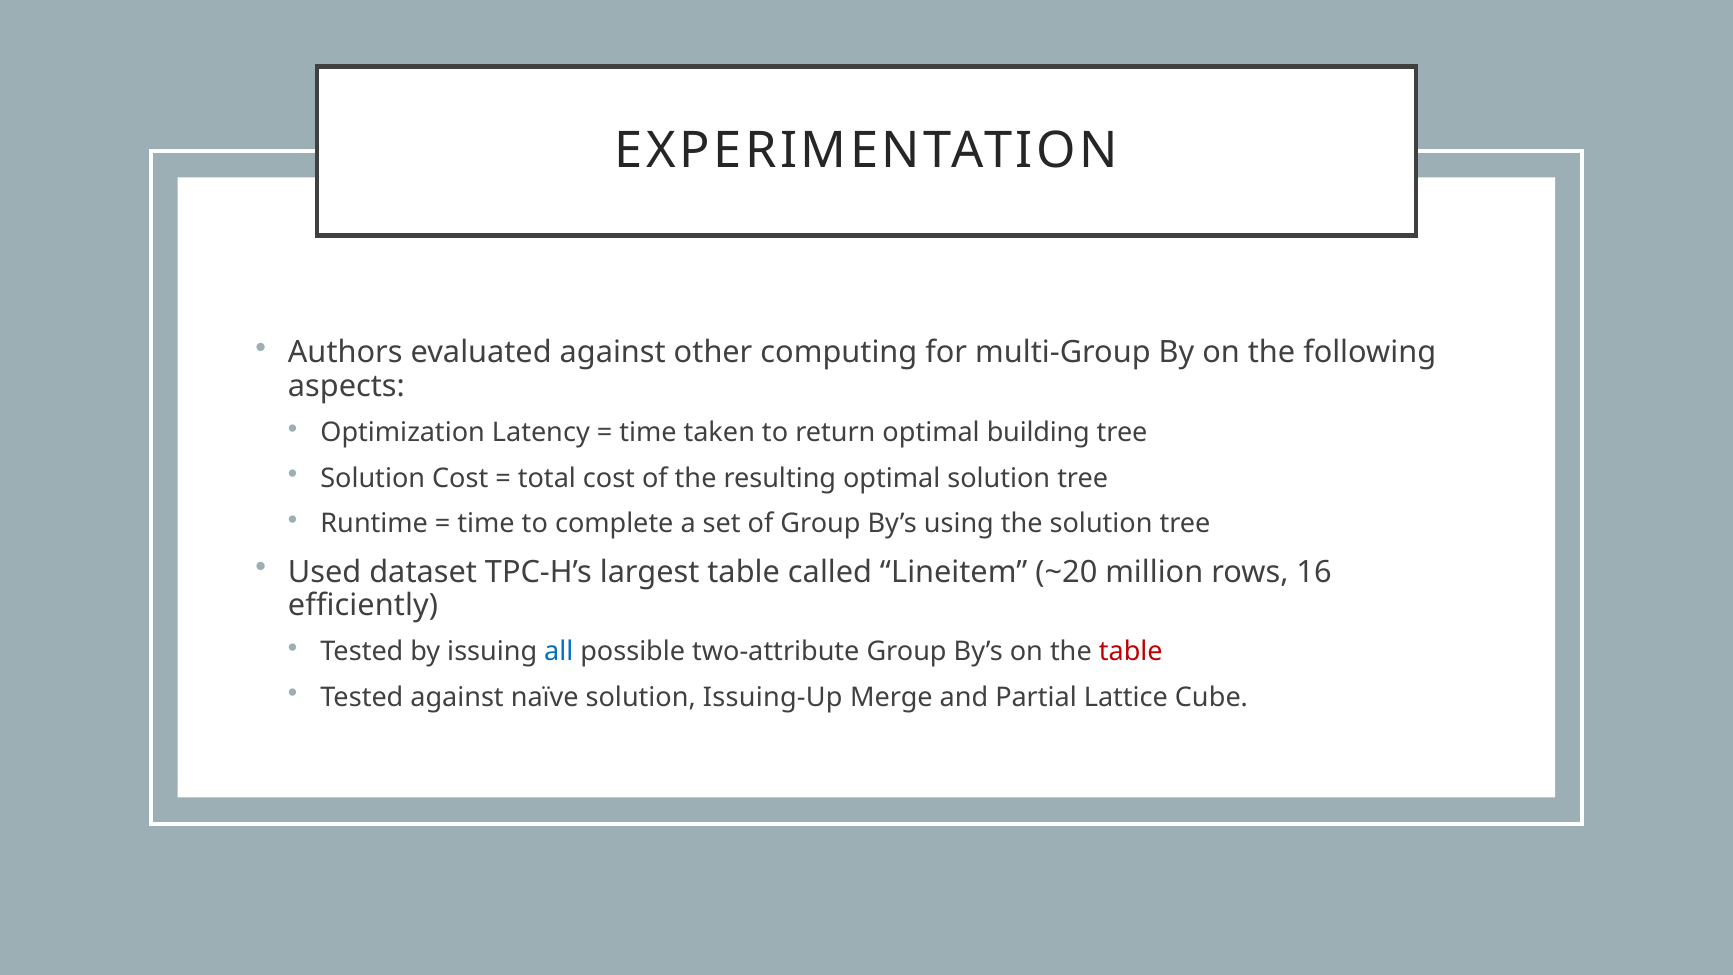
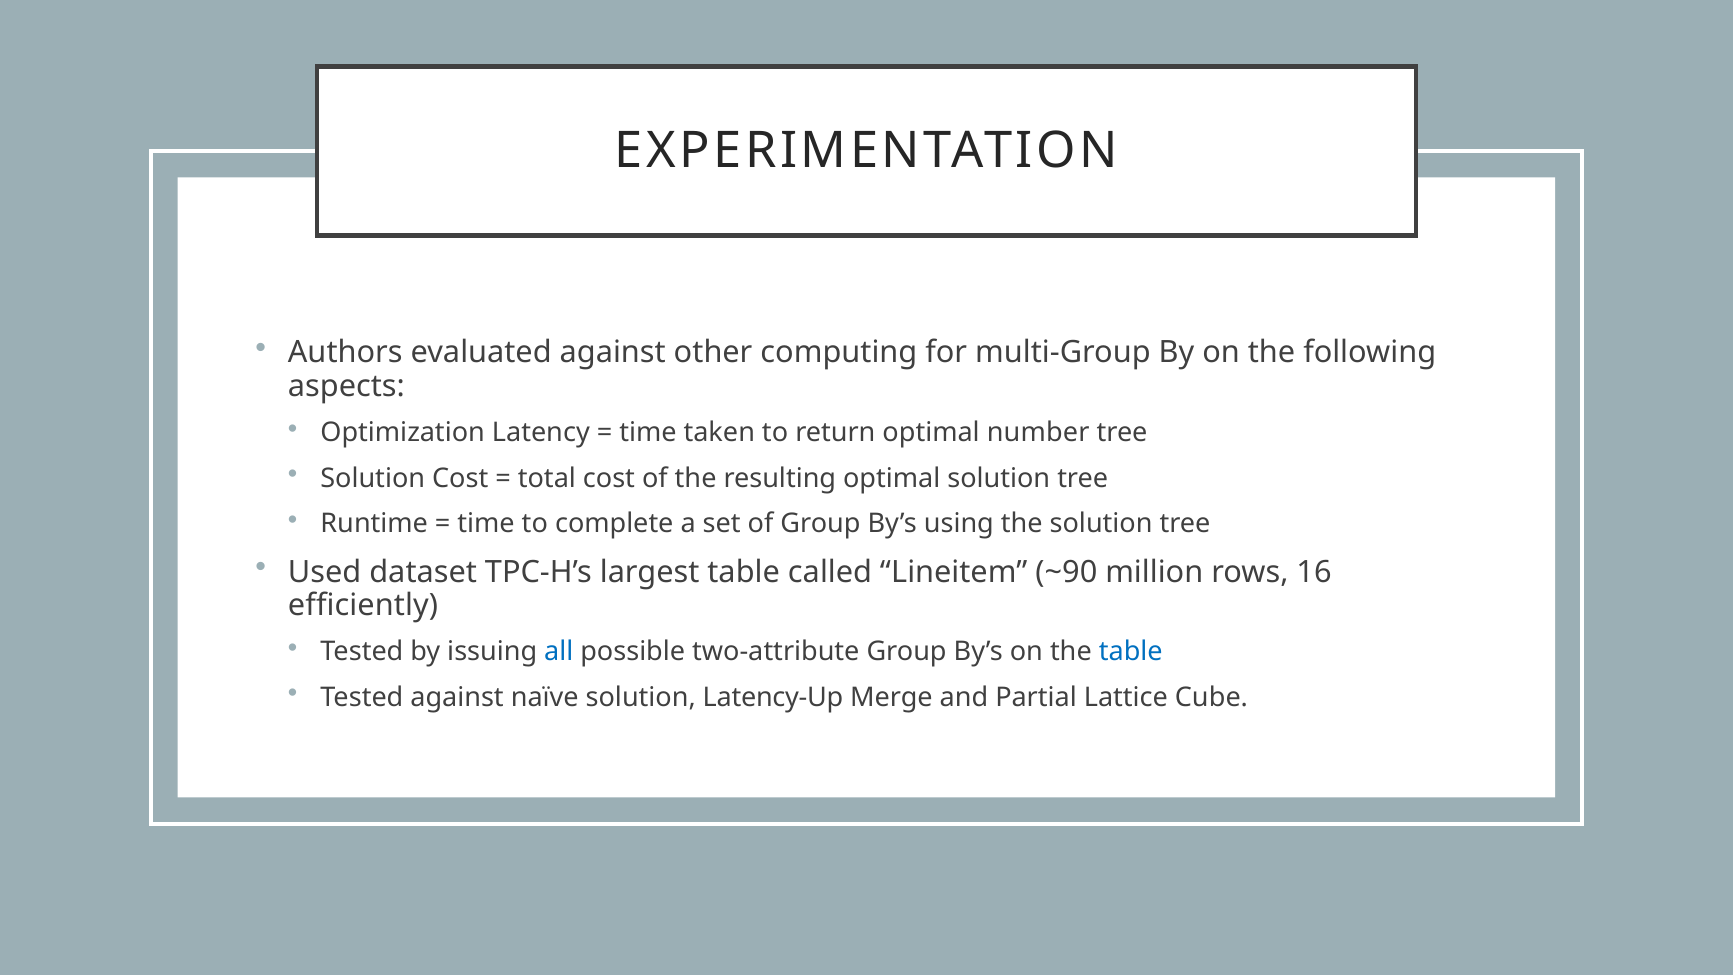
building: building -> number (1038, 433)
~20: ~20 -> ~90 (1066, 572)
table colour: red -> blue (1131, 652)
Issuing-Up: Issuing-Up -> Latency-Up (773, 697)
